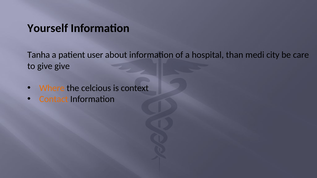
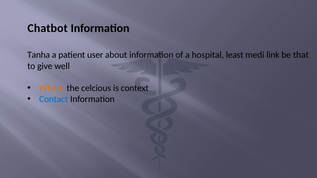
Yourself: Yourself -> Chatbot (48, 28)
than: than -> least (235, 55)
city: city -> link (273, 55)
care: care -> that (301, 55)
give give: give -> well (62, 66)
Contact colour: orange -> blue (54, 99)
